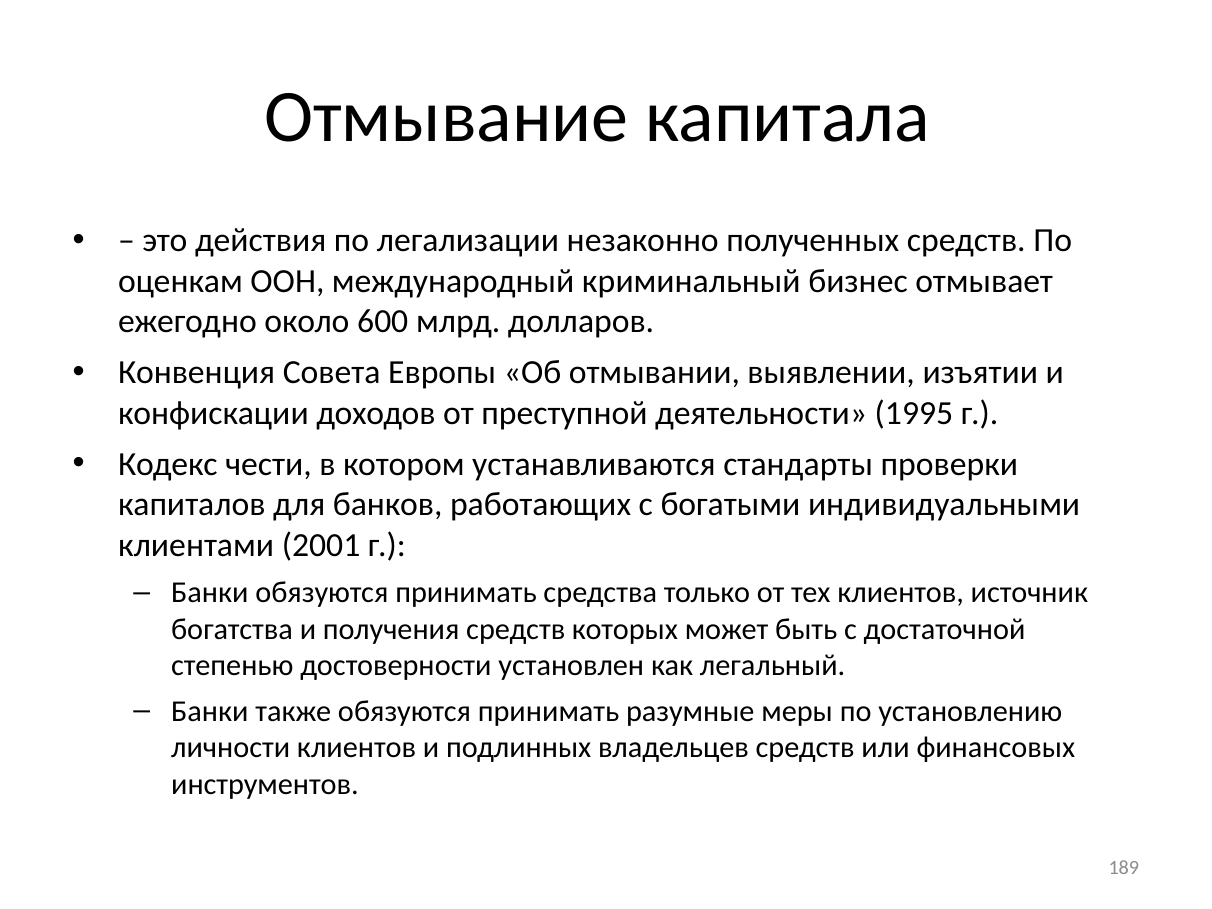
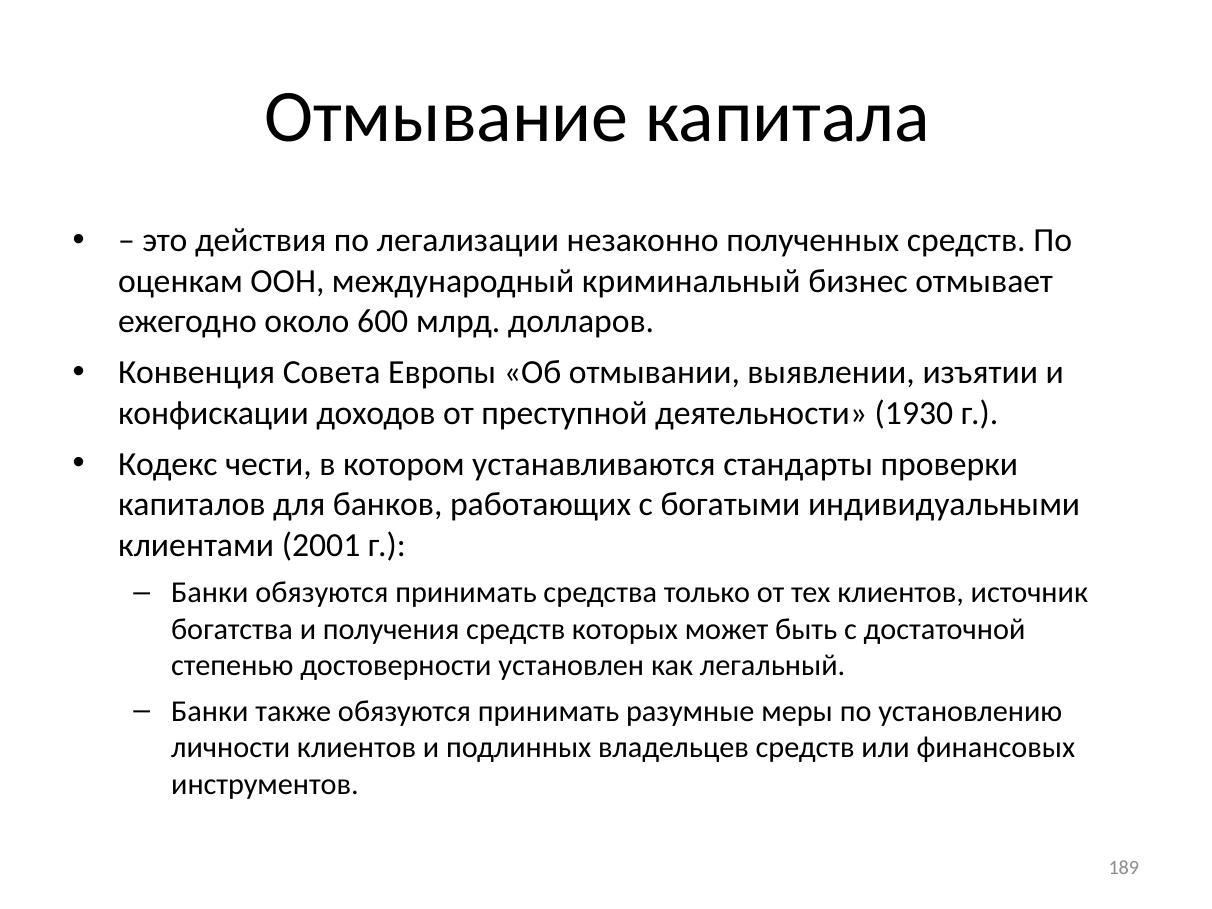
1995: 1995 -> 1930 (914, 413)
